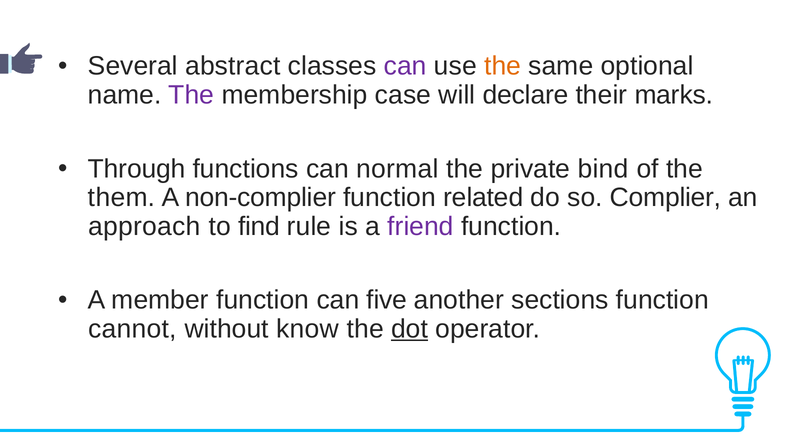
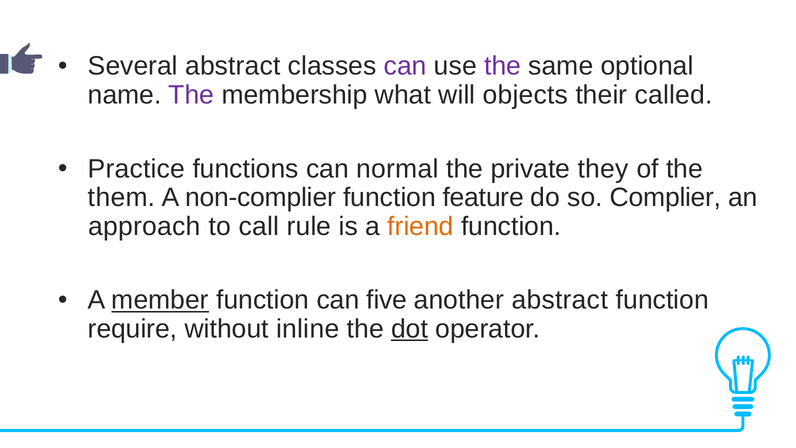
the colour: orange -> purple (503, 66)
case: case -> what (403, 95)
declare: declare -> objects (525, 95)
marks: marks -> called (674, 95)
Through: Through -> Practice (136, 169)
bind: bind -> they (603, 169)
related: related -> feature (483, 197)
find: find -> call (259, 226)
friend colour: purple -> orange (421, 226)
member underline: none -> present (160, 300)
another sections: sections -> abstract (560, 300)
cannot: cannot -> require (133, 329)
know: know -> inline (308, 329)
